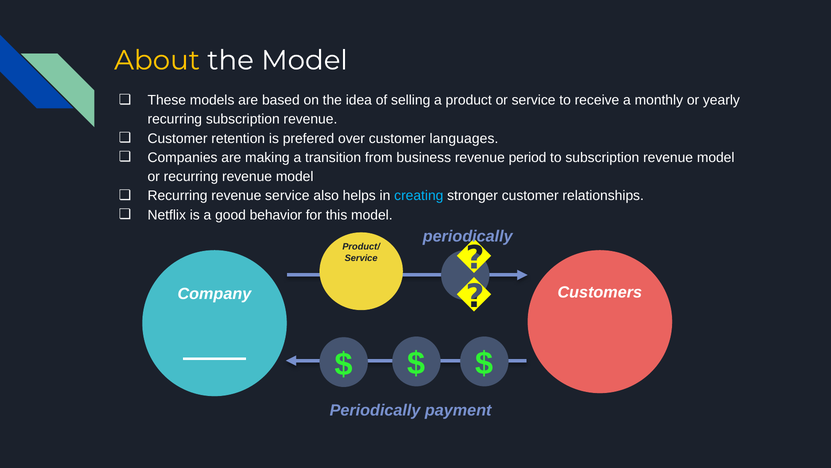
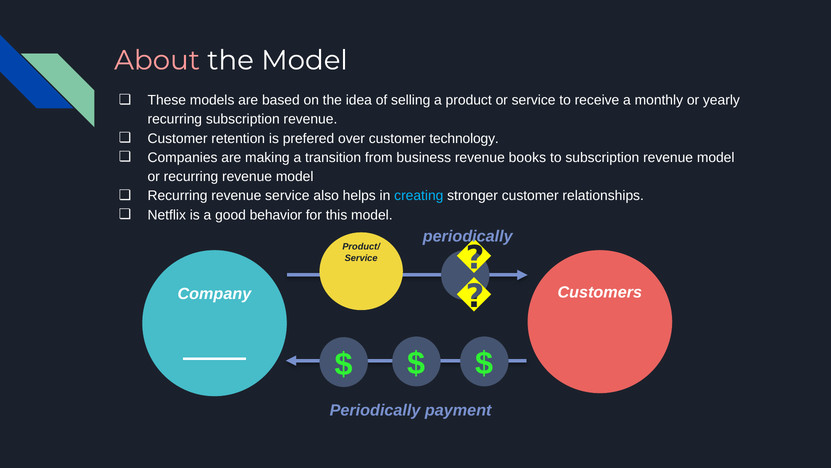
About colour: yellow -> pink (157, 60)
languages: languages -> technology (464, 138)
period: period -> books (527, 157)
